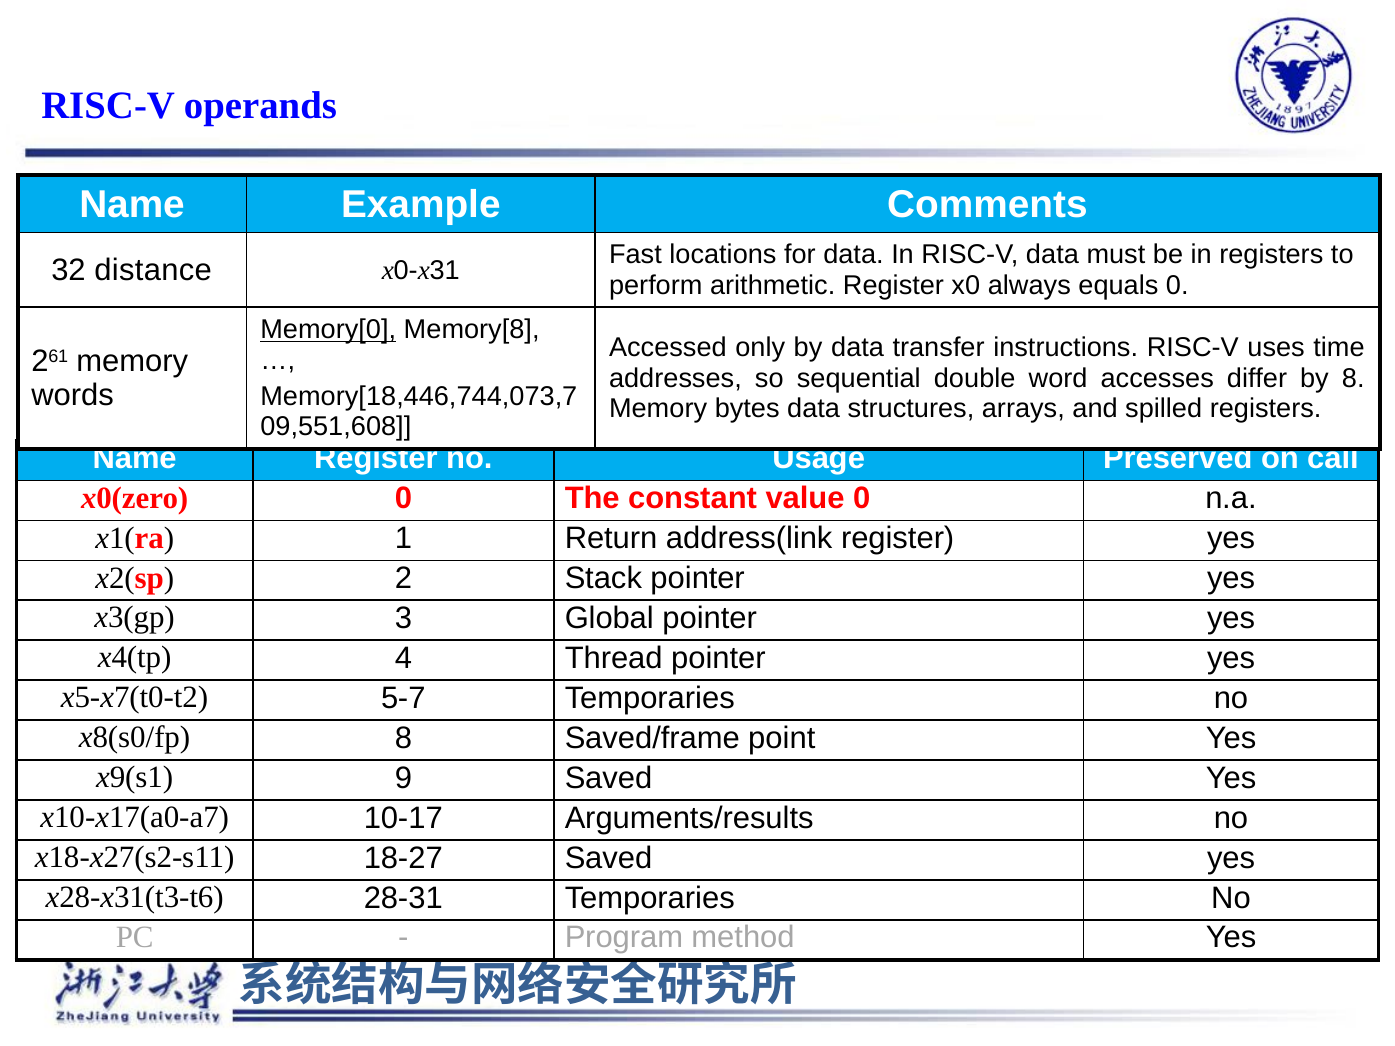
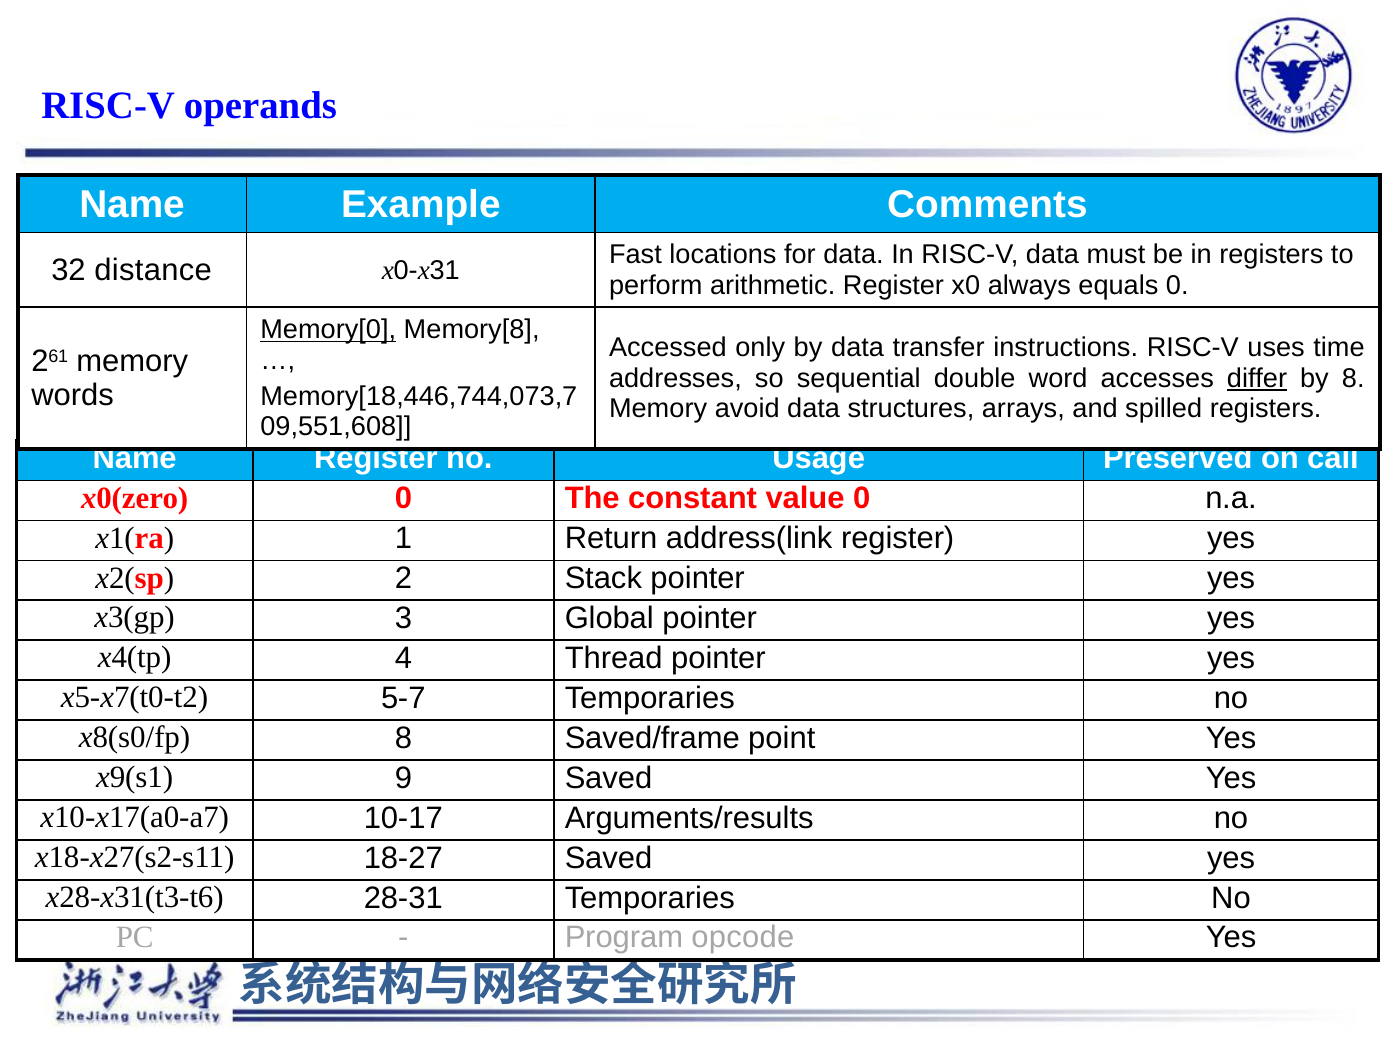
differ underline: none -> present (1257, 379)
bytes: bytes -> avoid (747, 409)
method: method -> opcode (743, 938)
